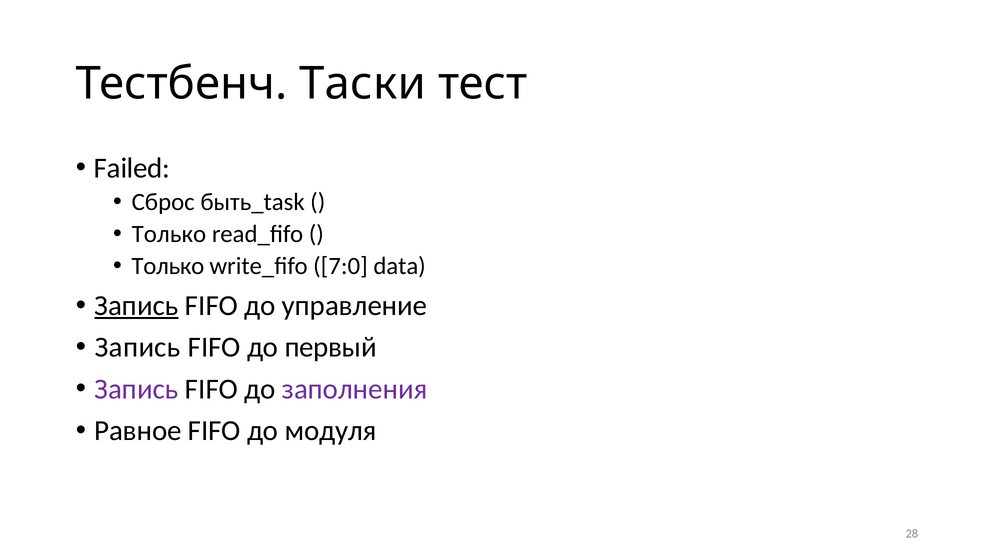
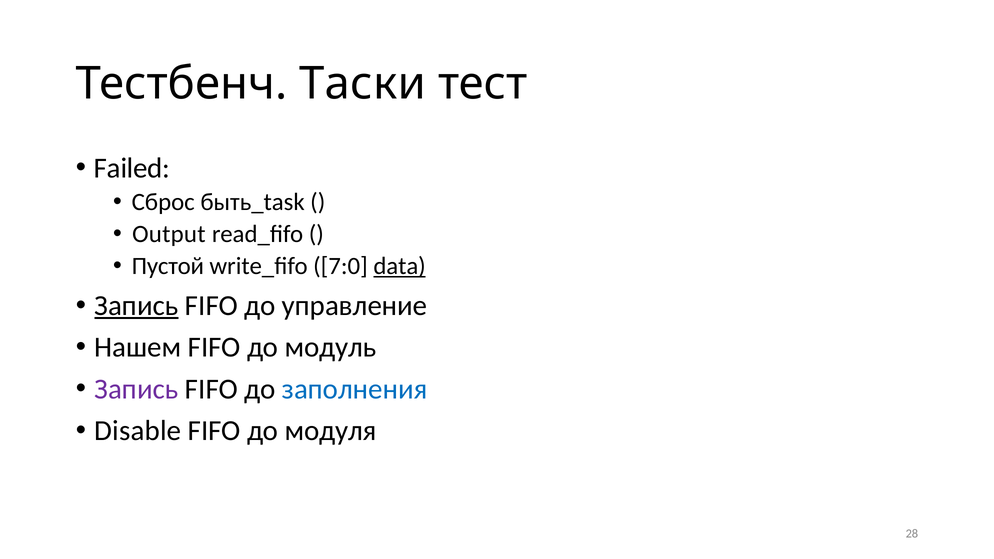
Только: Только -> Output (169, 234)
Только: Только -> Пустой (168, 266)
data underline: none -> present (400, 266)
Запись: Запись -> Нашем (138, 347)
первый: первый -> модуль (331, 347)
заполнения colour: purple -> blue (355, 389)
Равное: Равное -> Disable (138, 431)
